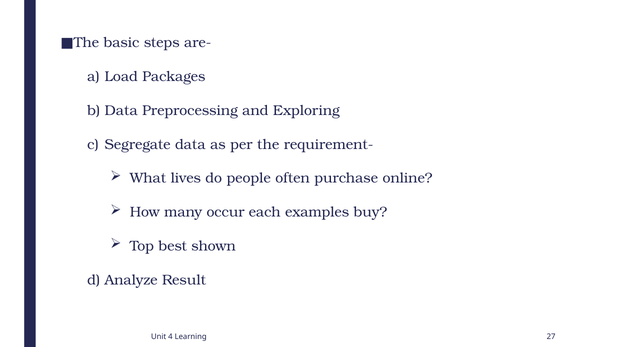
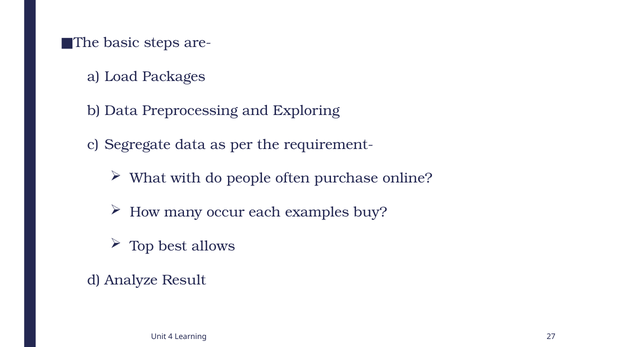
lives: lives -> with (186, 178)
shown: shown -> allows (213, 246)
